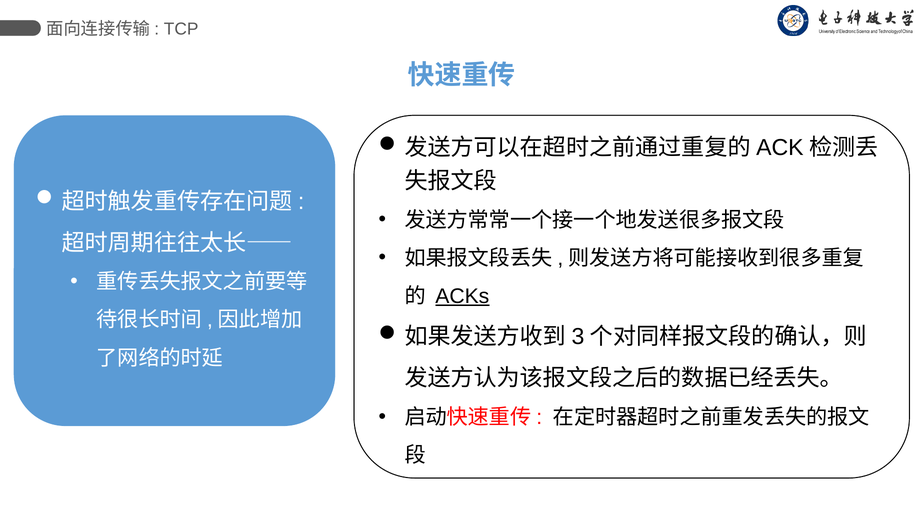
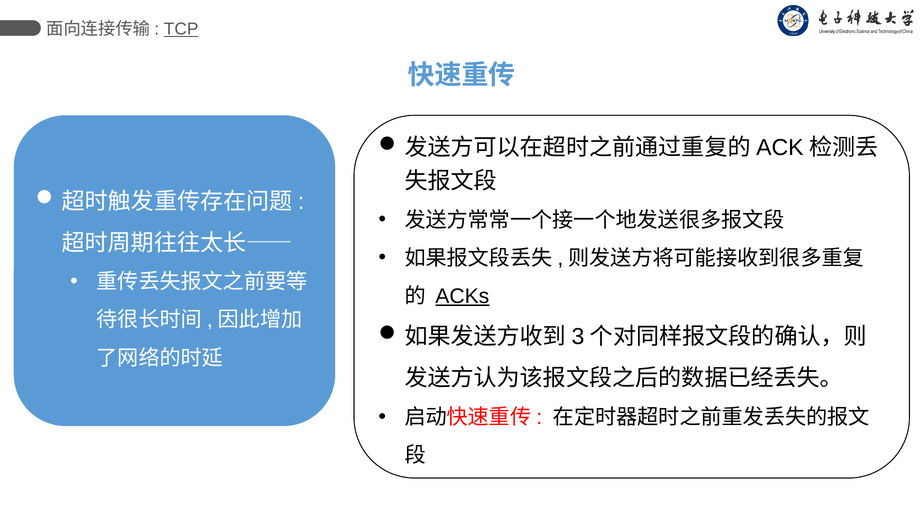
TCP underline: none -> present (181, 29)
